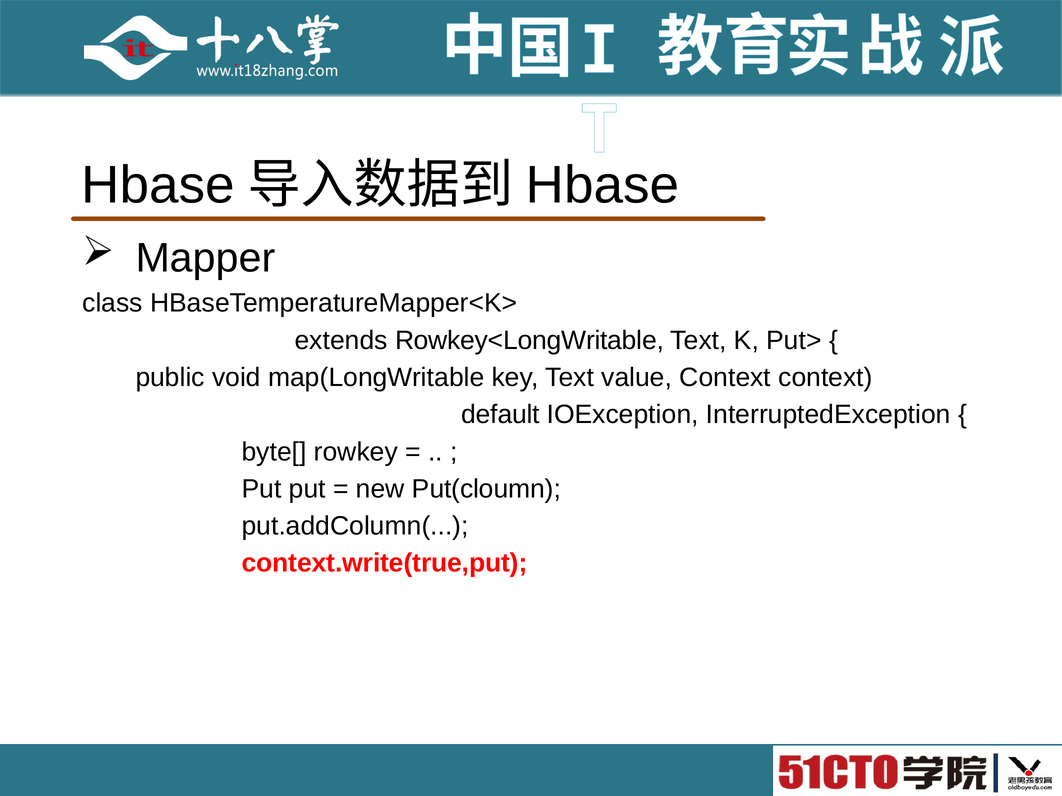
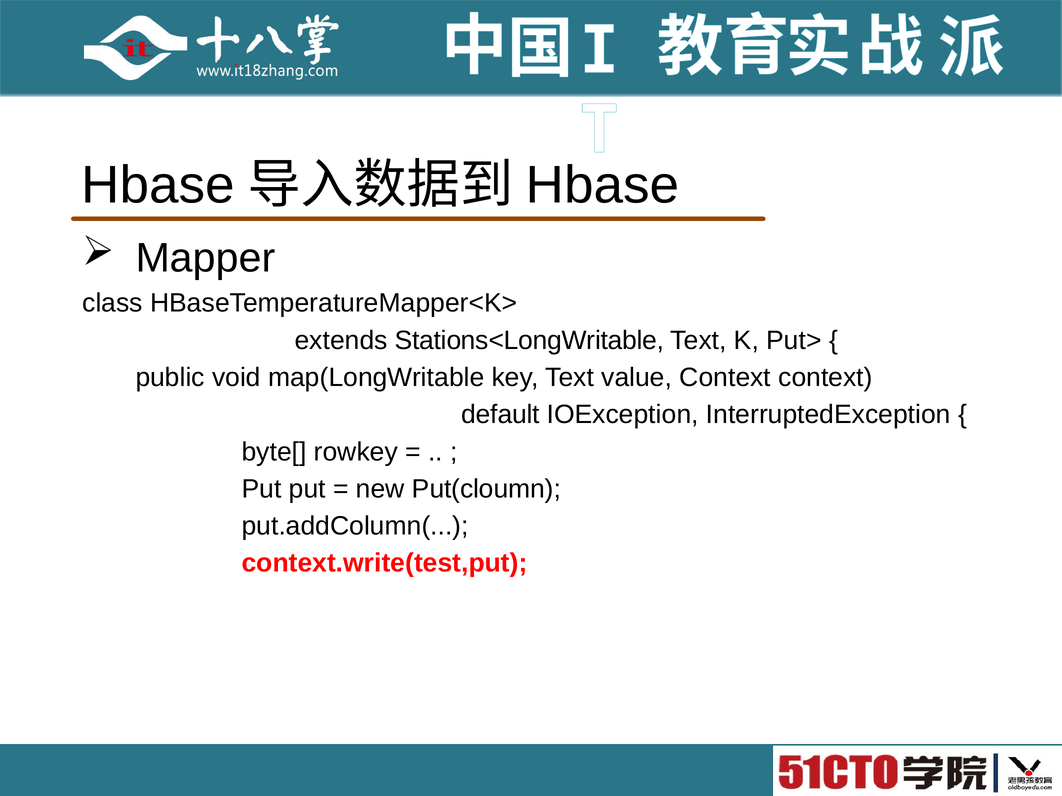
Rowkey<LongWritable: Rowkey<LongWritable -> Stations<LongWritable (530, 341)
context.write(true,put: context.write(true,put -> context.write(test,put (385, 564)
